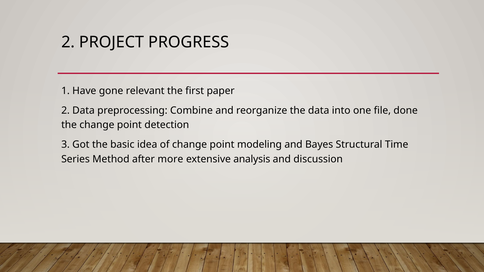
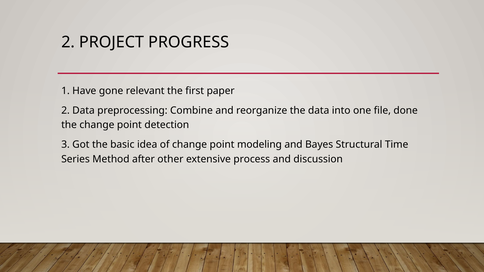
more: more -> other (170, 159)
analysis: analysis -> process (252, 159)
